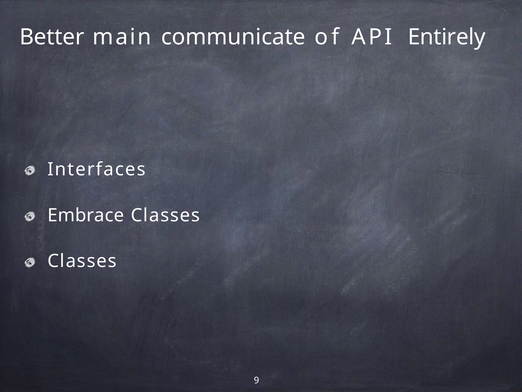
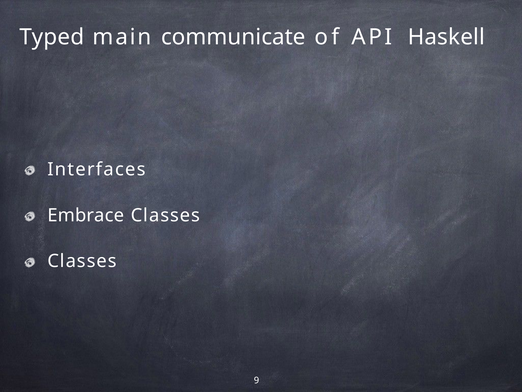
Better: Better -> Typed (52, 37)
Entirely: Entirely -> Haskell (446, 37)
